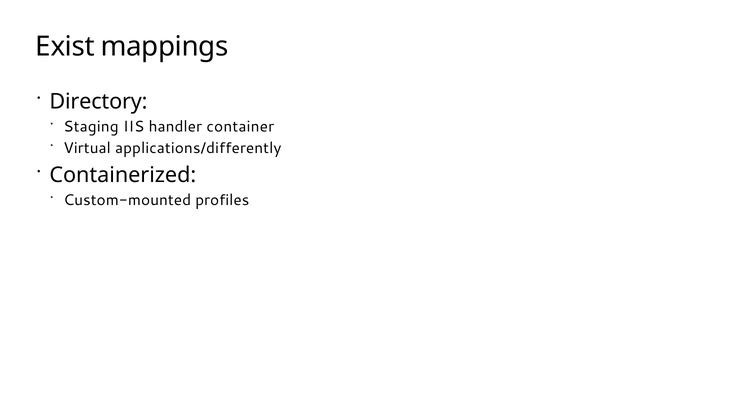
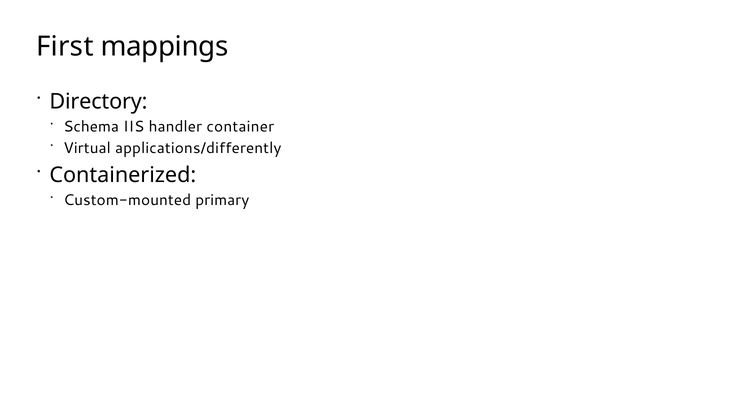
Exist: Exist -> First (65, 46)
Staging: Staging -> Schema (91, 127)
profiles: profiles -> primary (222, 200)
